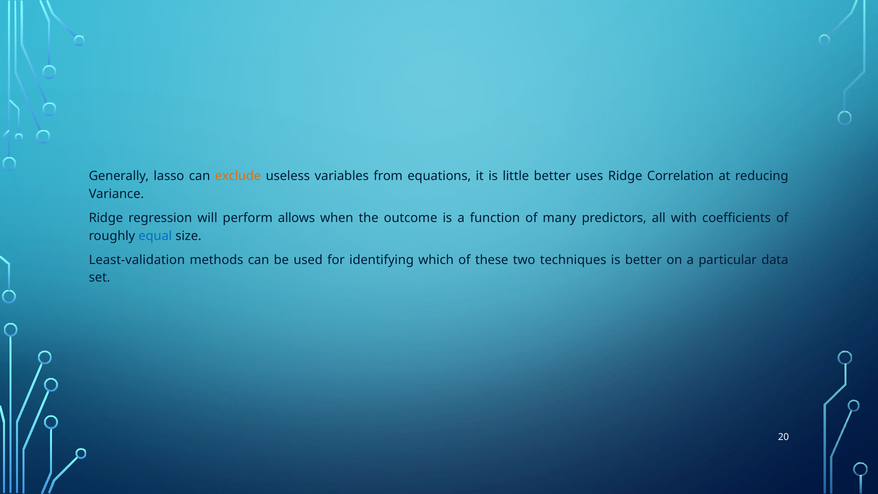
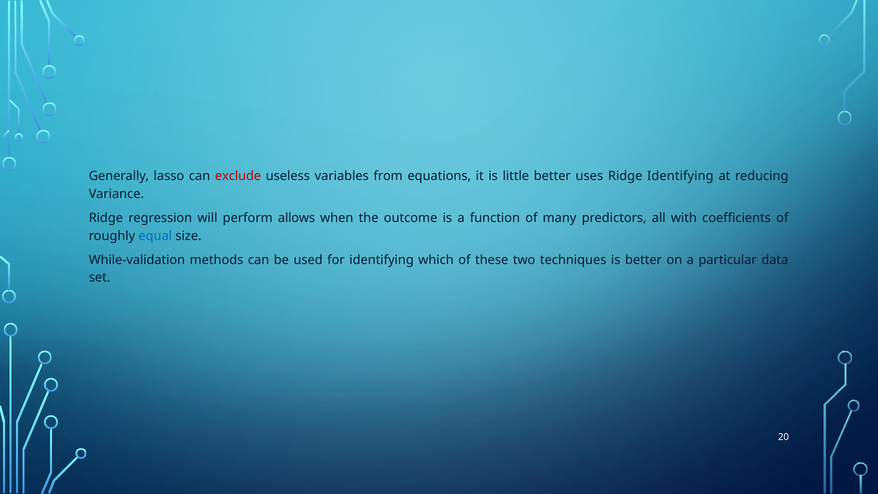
exclude colour: orange -> red (238, 176)
Ridge Correlation: Correlation -> Identifying (680, 176)
Least-validation: Least-validation -> While-validation (137, 260)
